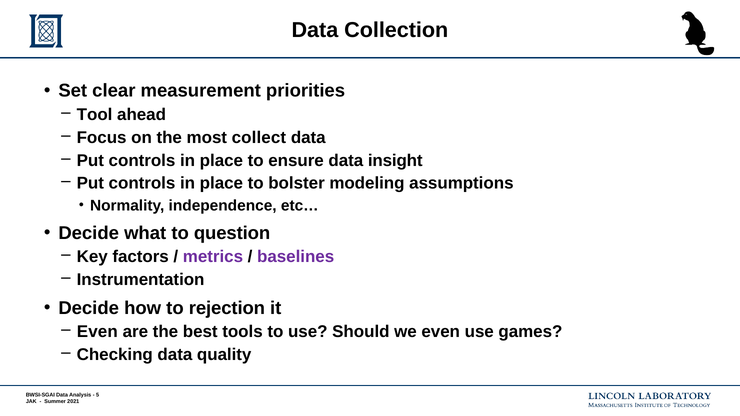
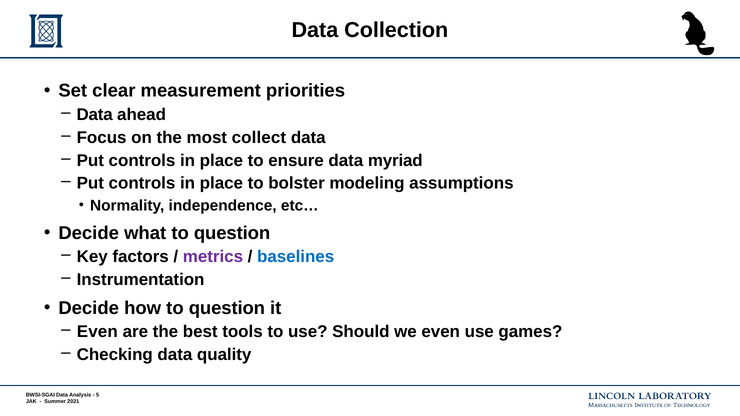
Tool: Tool -> Data (95, 115)
insight: insight -> myriad (395, 161)
baselines colour: purple -> blue (296, 257)
how to rejection: rejection -> question (227, 308)
